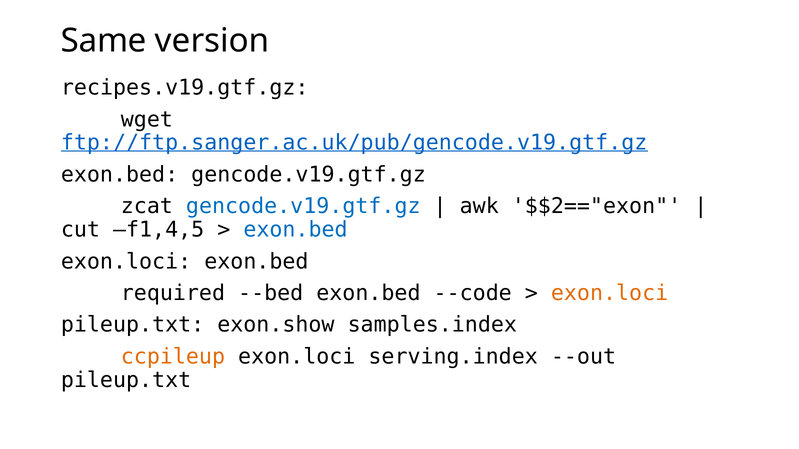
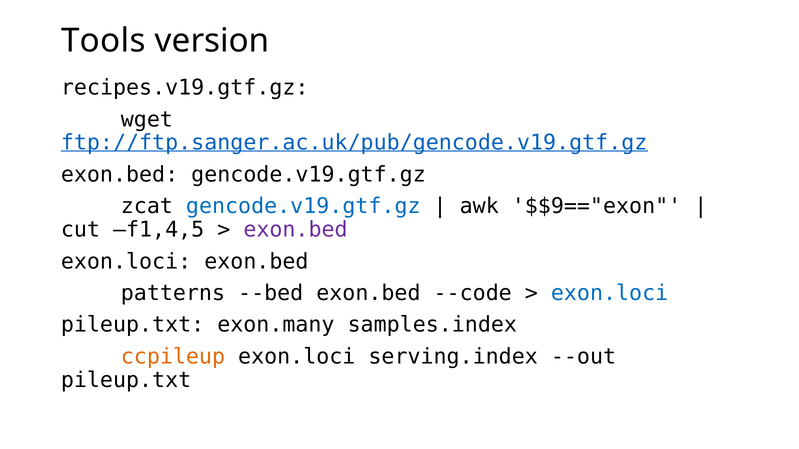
Same: Same -> Tools (103, 41)
$$2=="exon: $$2=="exon -> $$9=="exon (597, 206)
exon.bed colour: blue -> purple (295, 230)
required: required -> patterns (173, 293)
exon.loci colour: orange -> blue (610, 293)
exon.show: exon.show -> exon.many (276, 325)
